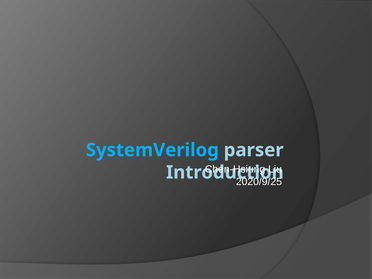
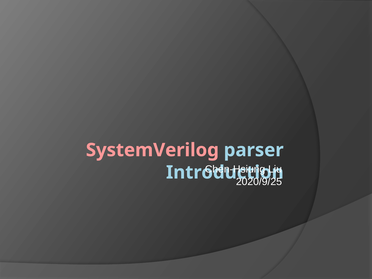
SystemVerilog colour: light blue -> pink (152, 150)
